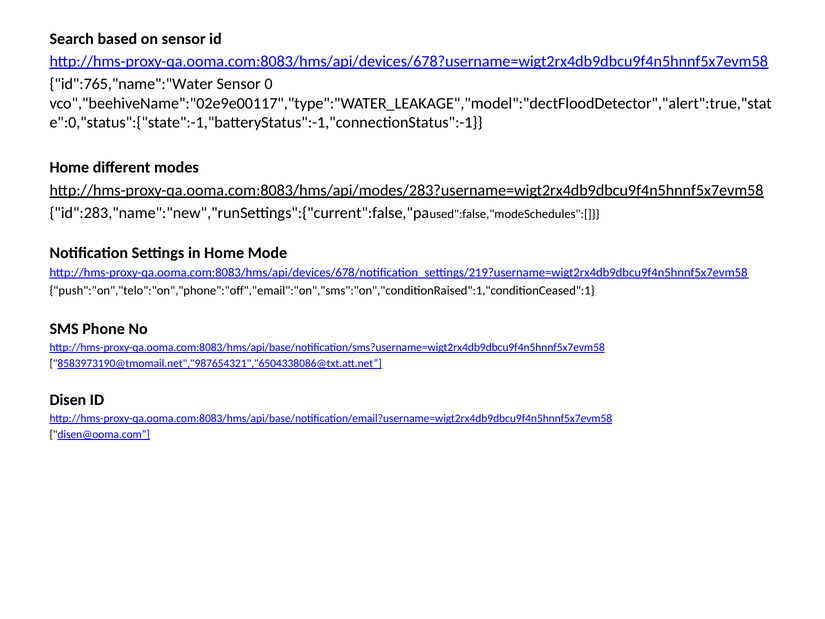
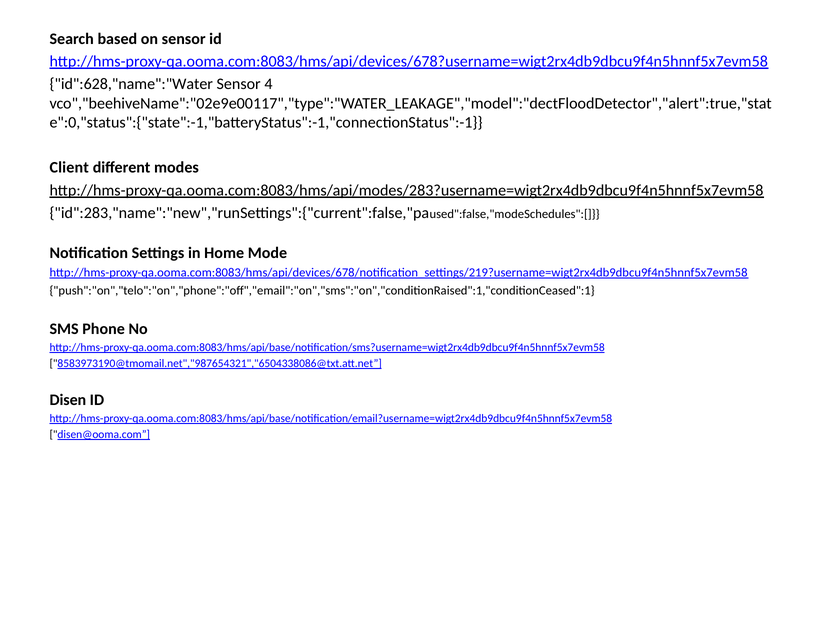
id":765,"name":"Water: id":765,"name":"Water -> id":628,"name":"Water (131, 84)
0: 0 -> 4 (268, 84)
Home: Home -> Client (69, 168)
